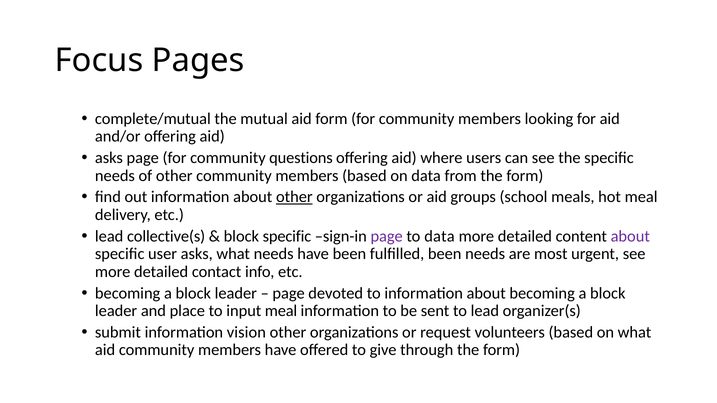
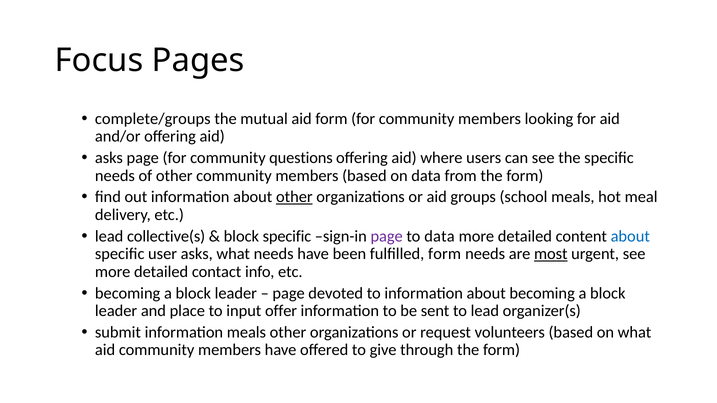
complete/mutual: complete/mutual -> complete/groups (153, 119)
about colour: purple -> blue (630, 236)
fulfilled been: been -> form (445, 254)
most underline: none -> present (551, 254)
input meal: meal -> offer (281, 311)
information vision: vision -> meals (246, 333)
